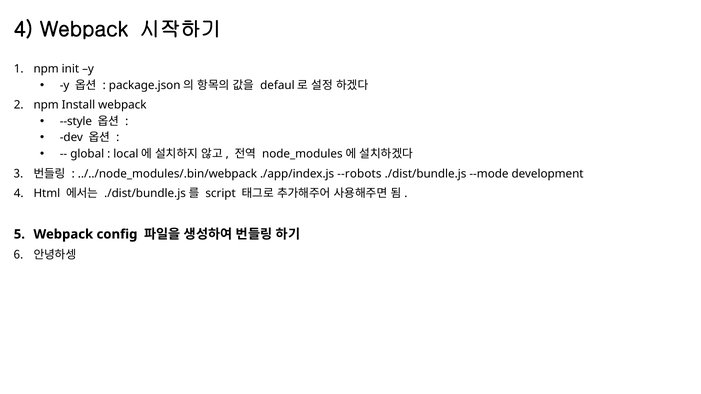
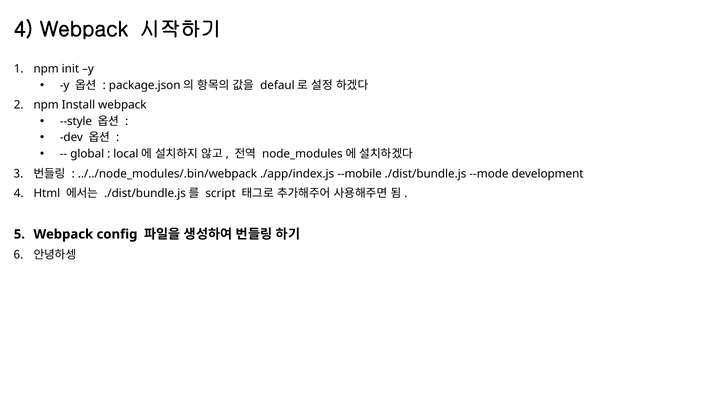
--robots: --robots -> --mobile (359, 174)
